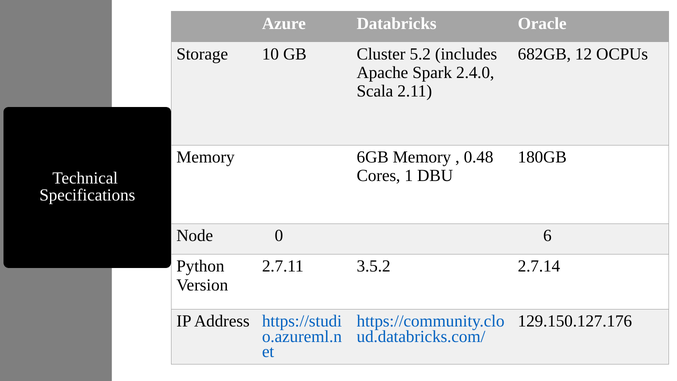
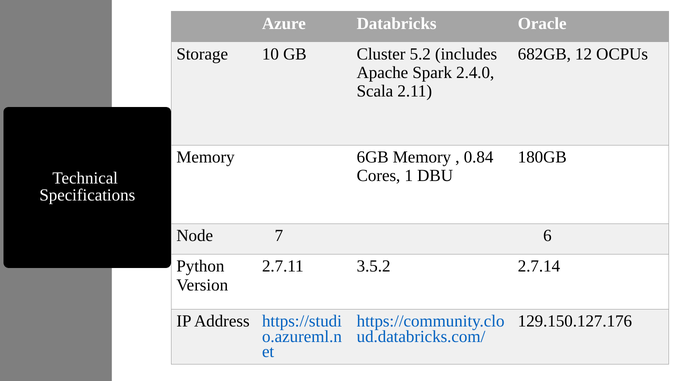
0.48: 0.48 -> 0.84 (479, 157)
0: 0 -> 7 (279, 236)
